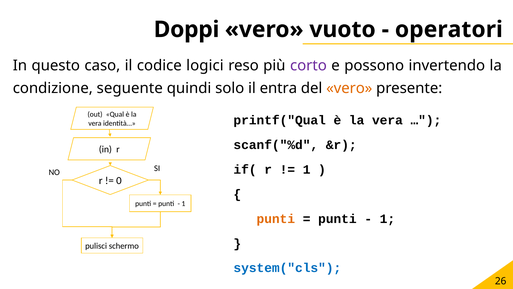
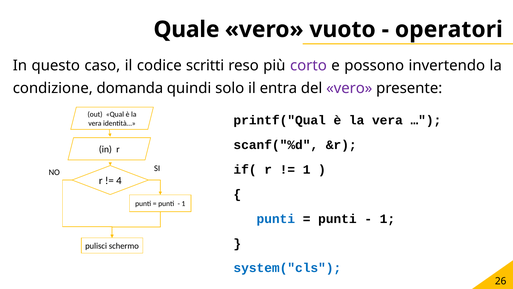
Doppi: Doppi -> Quale (187, 29)
logici: logici -> scritti (205, 66)
seguente: seguente -> domanda (130, 88)
vero colour: orange -> purple (349, 88)
0: 0 -> 4 (119, 180)
punti colour: orange -> blue (276, 218)
